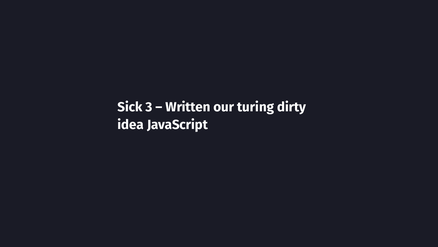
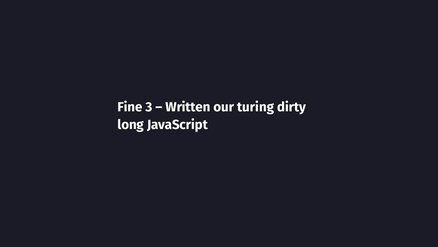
Sick: Sick -> Fine (130, 107)
idea: idea -> long (131, 124)
